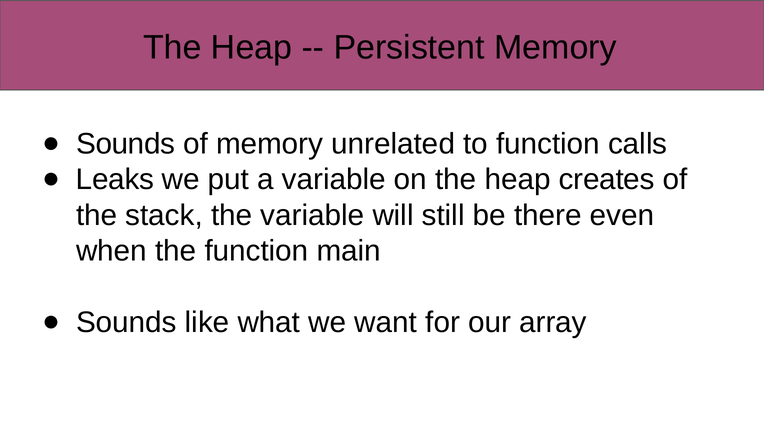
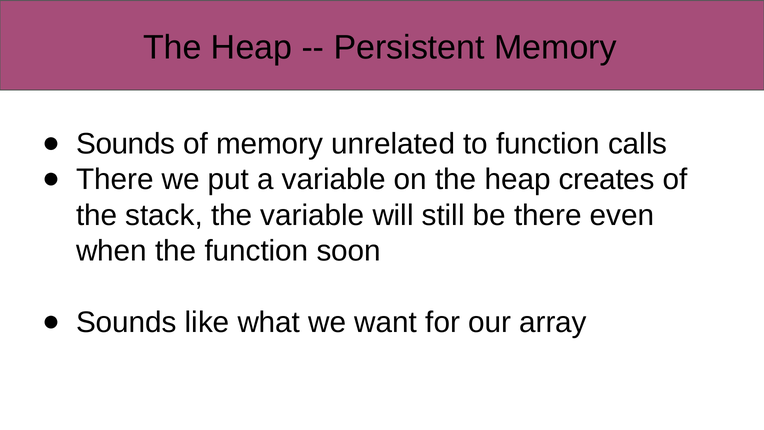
Leaks: Leaks -> There (115, 180)
main: main -> soon (349, 251)
